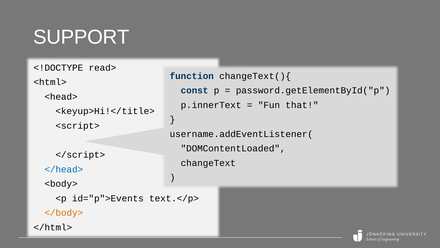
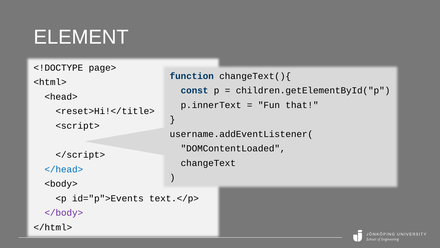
SUPPORT: SUPPORT -> ELEMENT (81, 37)
read>: read> -> page> (102, 68)
password.getElementById("p: password.getElementById("p -> children.getElementById("p (313, 90)
<keyup>Hi!</title>: <keyup>Hi!</title> -> <reset>Hi!</title> (105, 111)
</body> colour: orange -> purple (64, 212)
